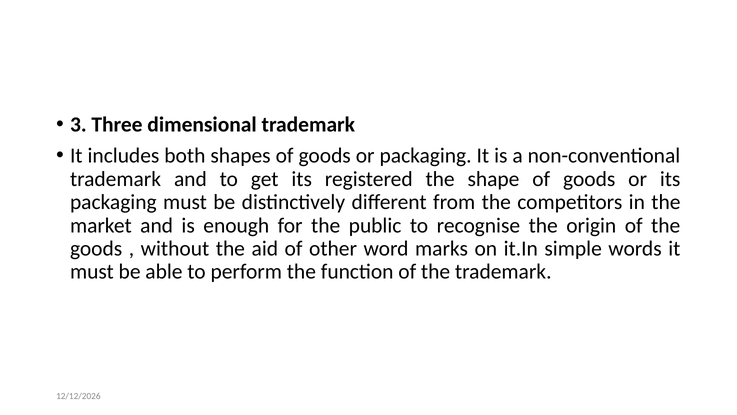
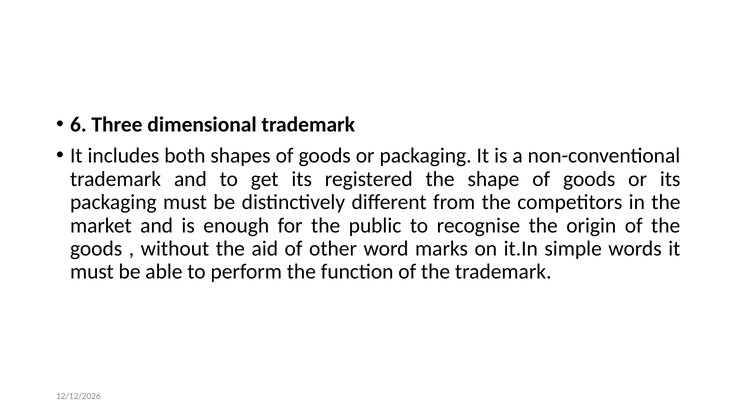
3: 3 -> 6 (78, 125)
